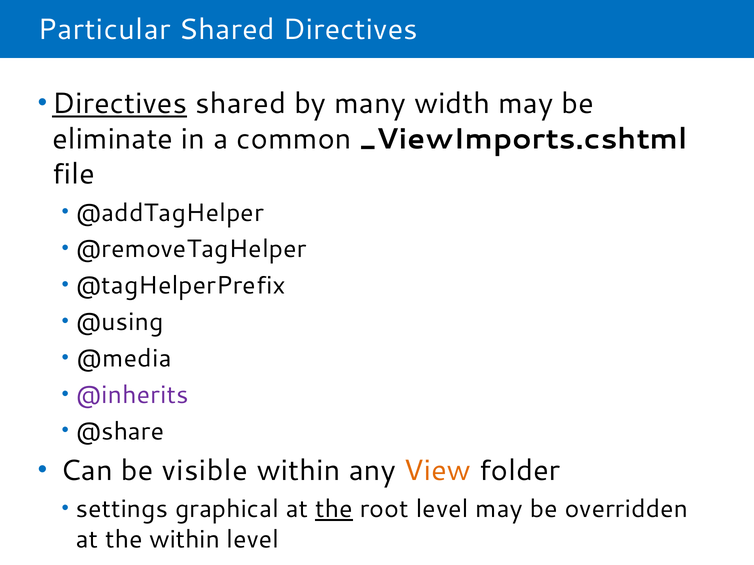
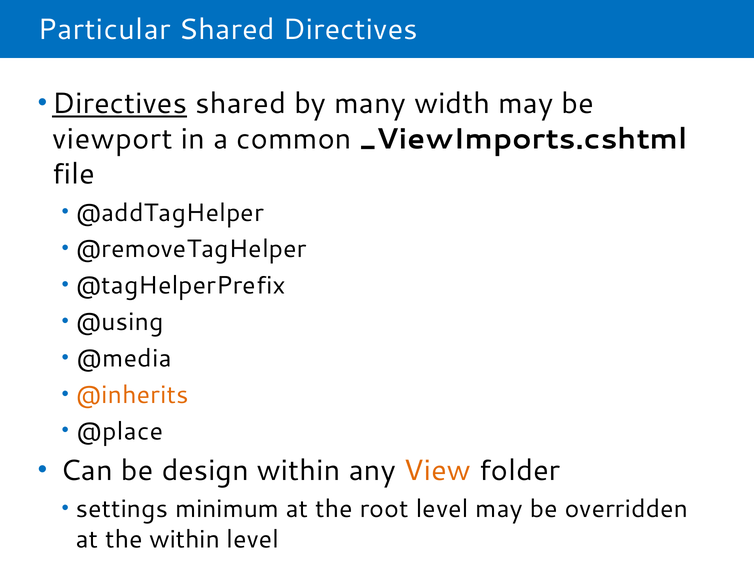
eliminate: eliminate -> viewport (112, 139)
@inherits colour: purple -> orange (132, 395)
@share: @share -> @place (120, 432)
visible: visible -> design (205, 471)
graphical: graphical -> minimum (227, 510)
the underline: present -> none (334, 510)
